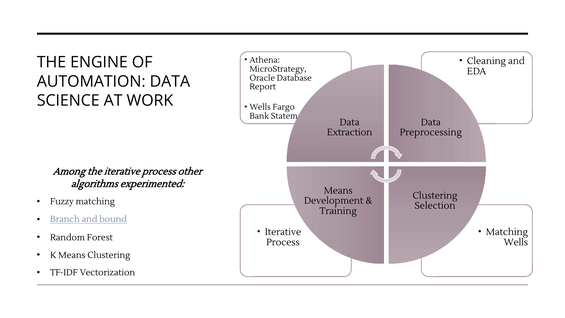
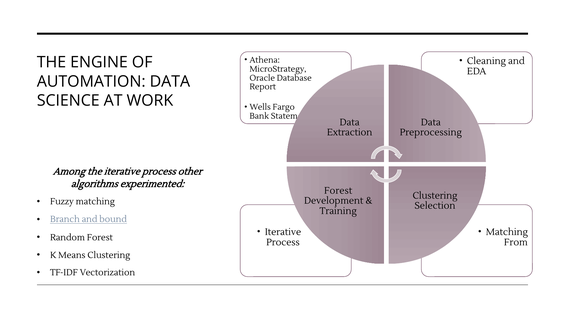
Means: Means -> Forest (338, 191)
Wells: Wells -> From (516, 242)
